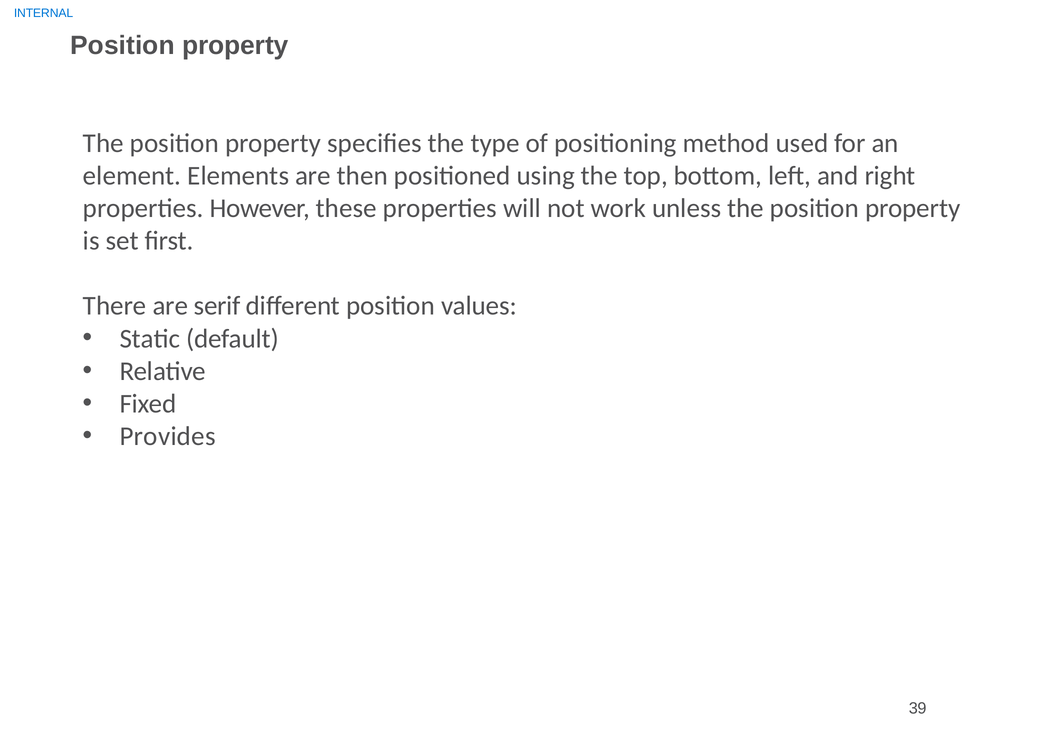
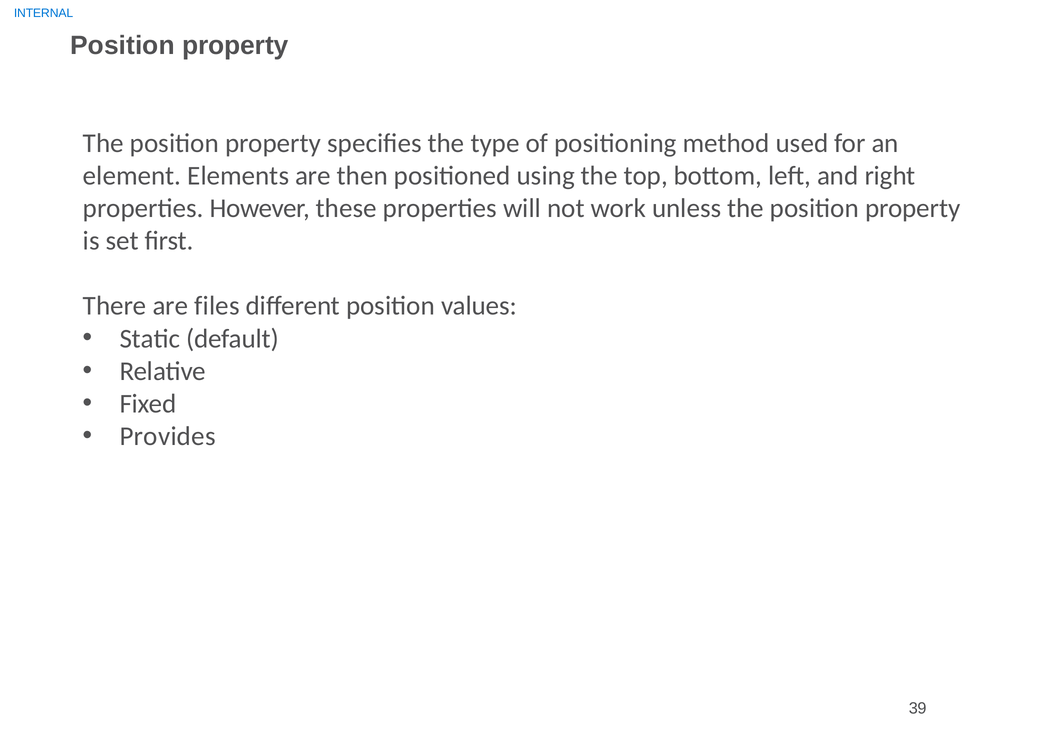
serif: serif -> files (217, 306)
